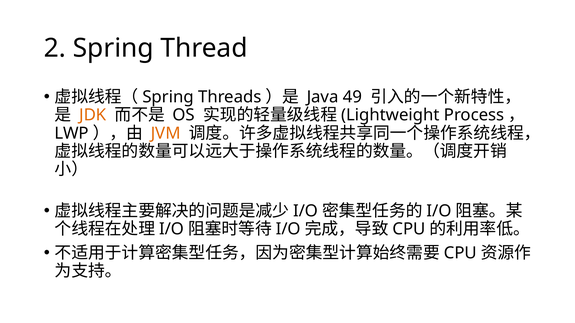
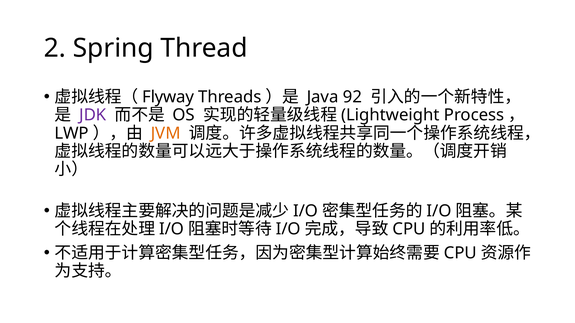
Spring: Spring -> Flyway (168, 97)
49: 49 -> 92 (352, 97)
JDK colour: orange -> purple (93, 115)
